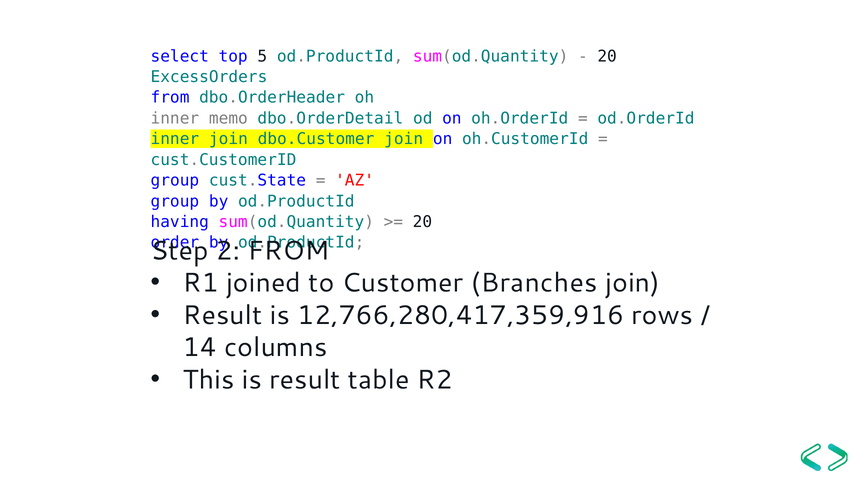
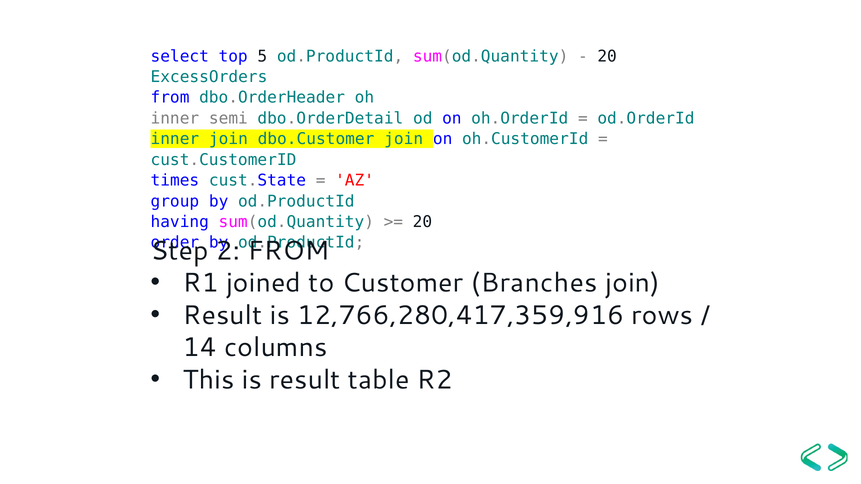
memo: memo -> semi (228, 118)
group: group -> times (175, 181)
